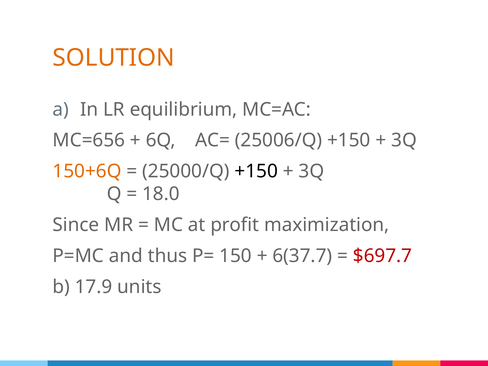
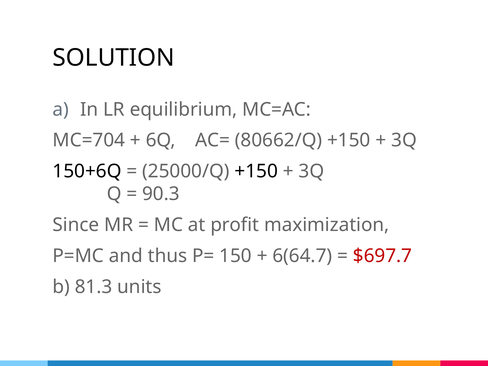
SOLUTION colour: orange -> black (114, 58)
MC=656: MC=656 -> MC=704 (89, 140)
25006/Q: 25006/Q -> 80662/Q (279, 140)
150+6Q colour: orange -> black (87, 171)
18.0: 18.0 -> 90.3 (161, 194)
6(37.7: 6(37.7 -> 6(64.7 (302, 256)
17.9: 17.9 -> 81.3 (94, 287)
